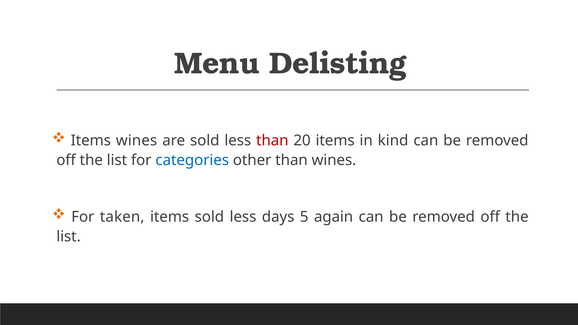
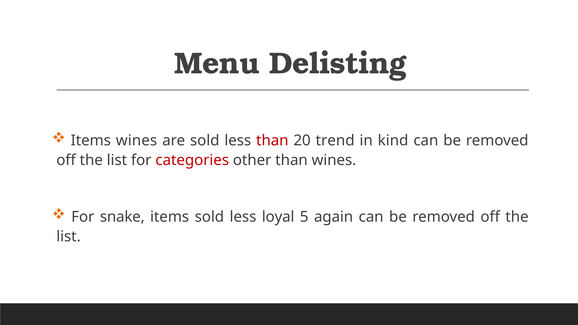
20 items: items -> trend (335, 140)
categories colour: blue -> red (192, 160)
taken: taken -> snake (122, 217)
days: days -> loyal (278, 217)
